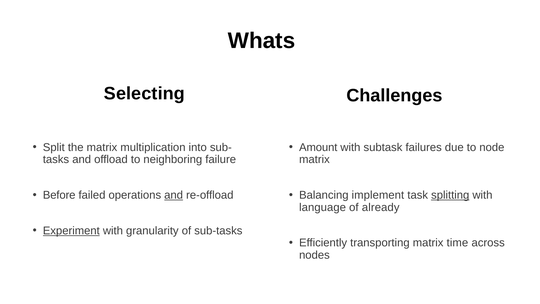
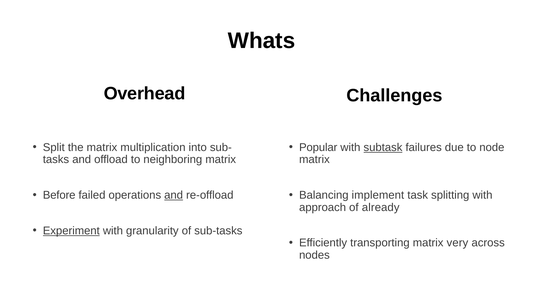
Selecting: Selecting -> Overhead (145, 93)
Amount: Amount -> Popular (318, 147)
subtask underline: none -> present (383, 147)
neighboring failure: failure -> matrix (221, 159)
splitting underline: present -> none (450, 195)
language: language -> approach (323, 207)
time: time -> very (457, 243)
